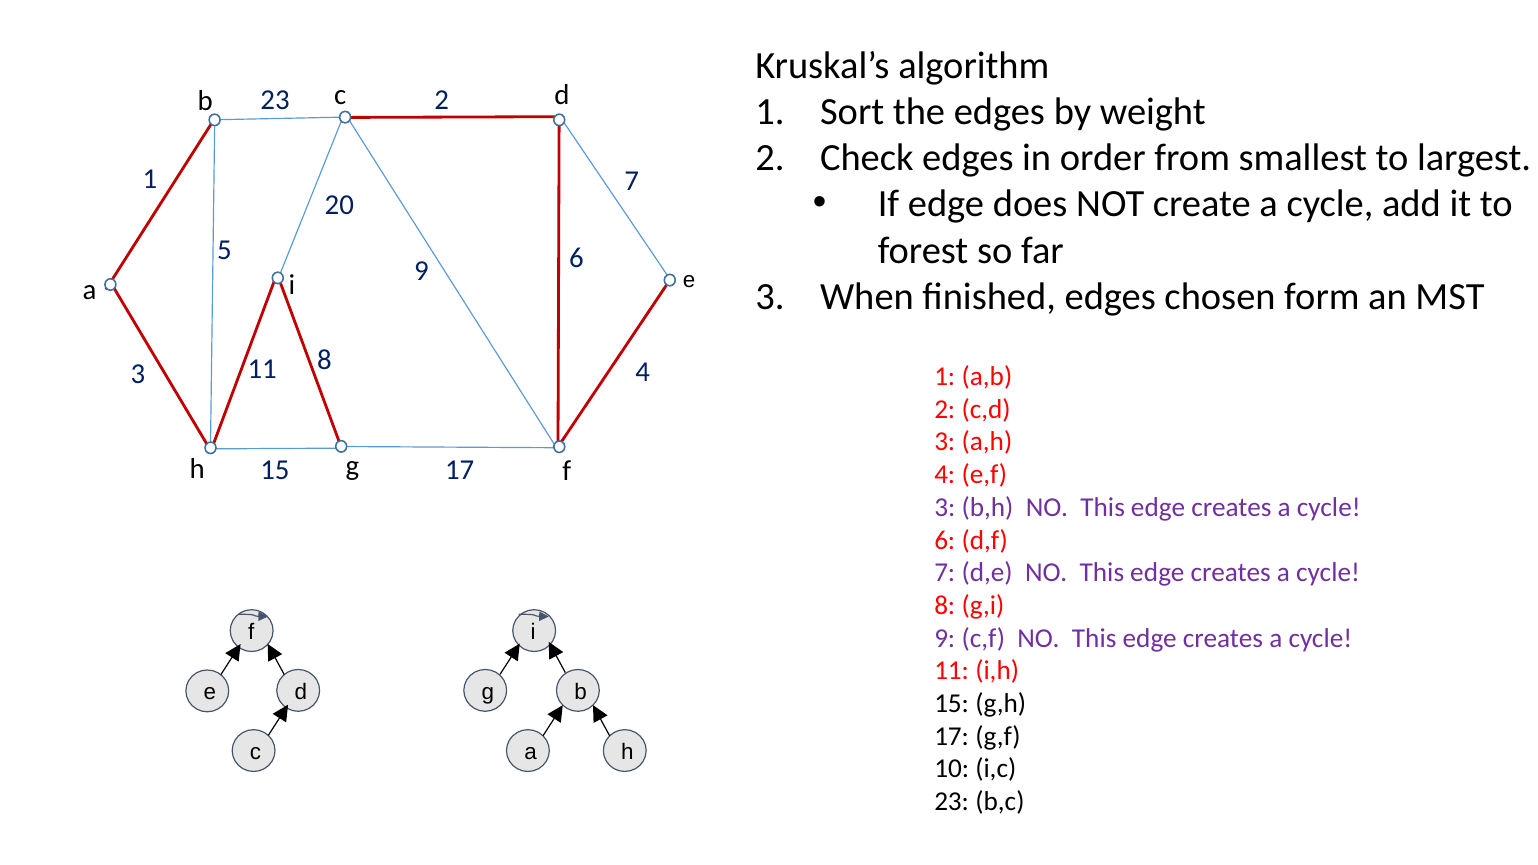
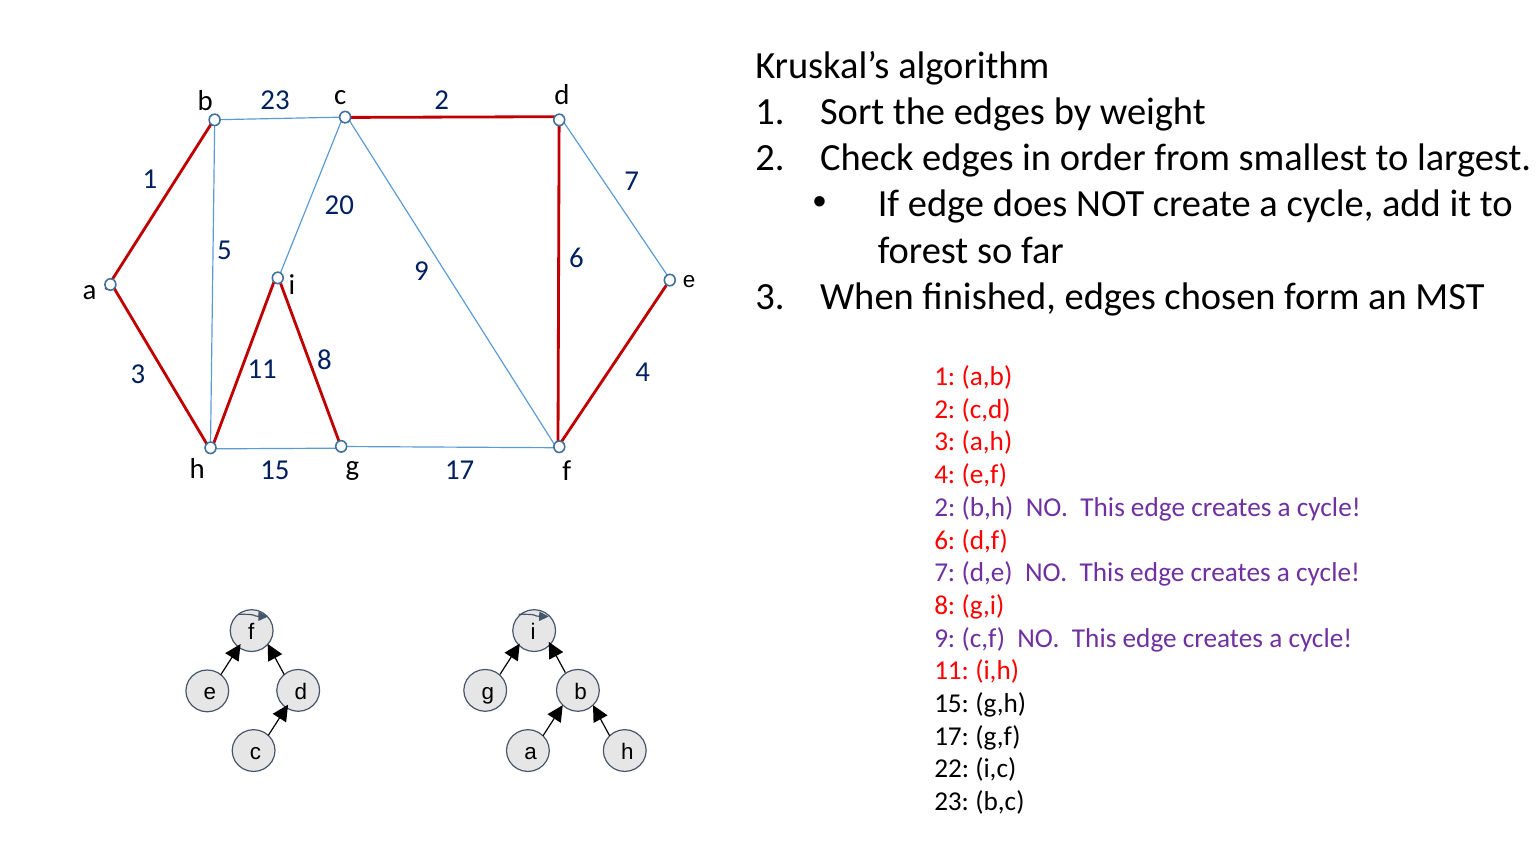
3: 3 -> 2 (945, 507)
10: 10 -> 22 (952, 769)
